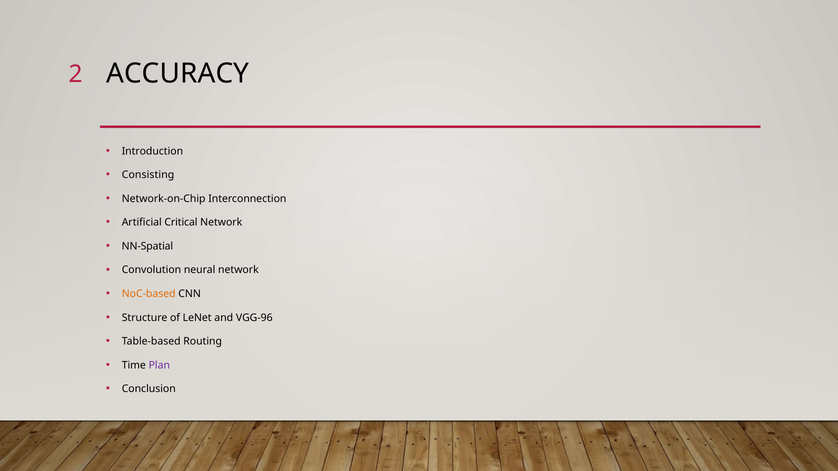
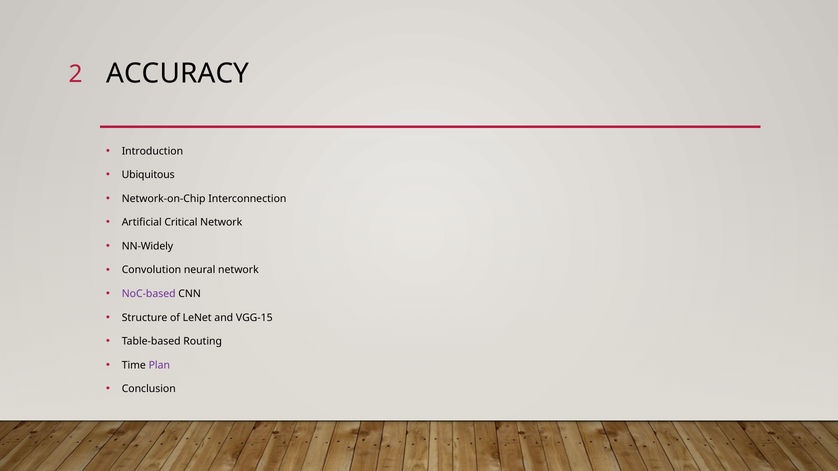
Consisting: Consisting -> Ubiquitous (148, 175)
NN-Spatial: NN-Spatial -> NN-Widely (147, 246)
NoC-based colour: orange -> purple (149, 294)
VGG-96: VGG-96 -> VGG-15 (254, 318)
